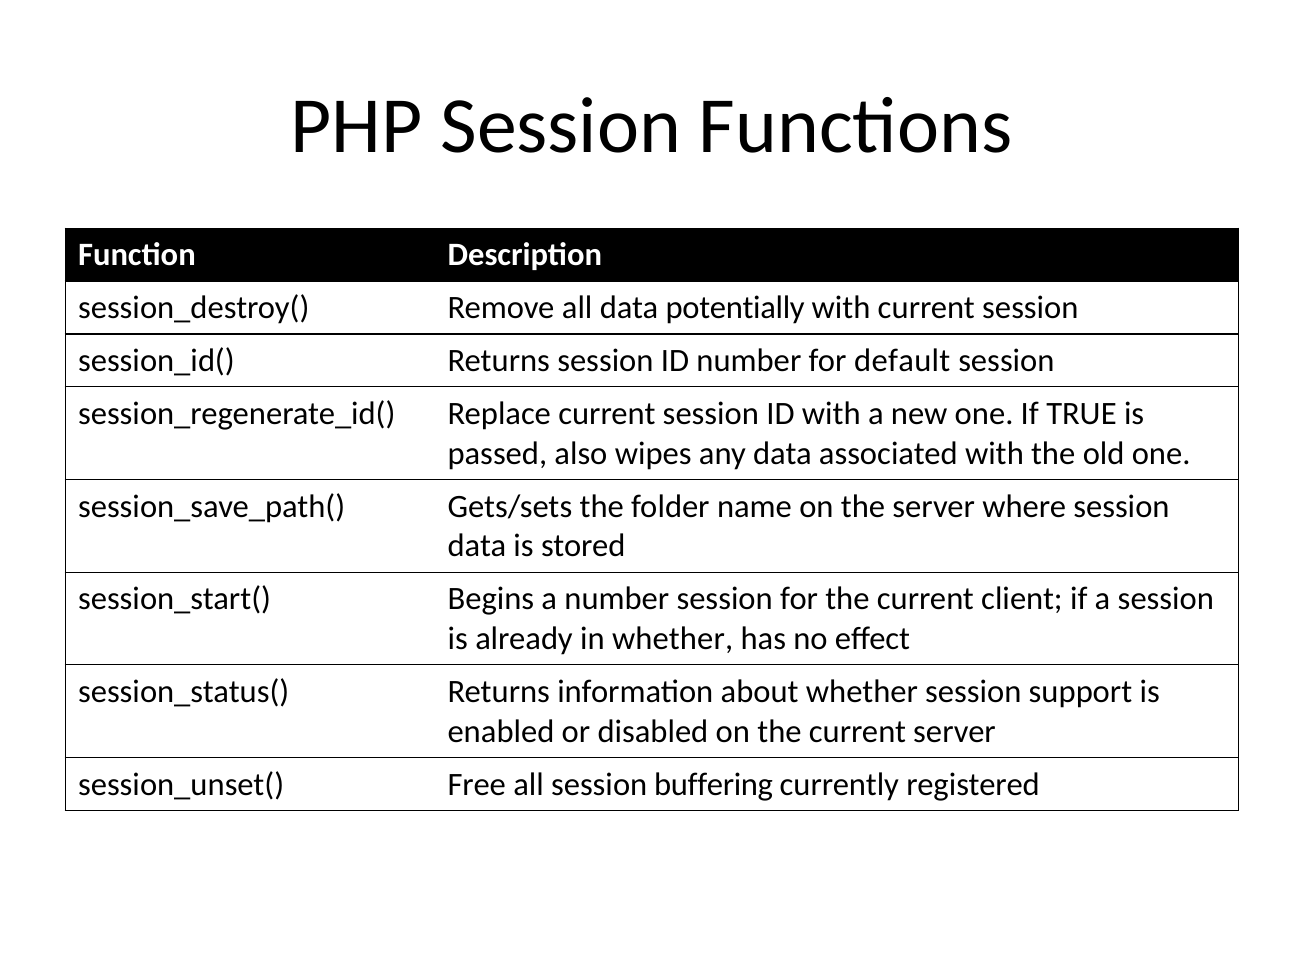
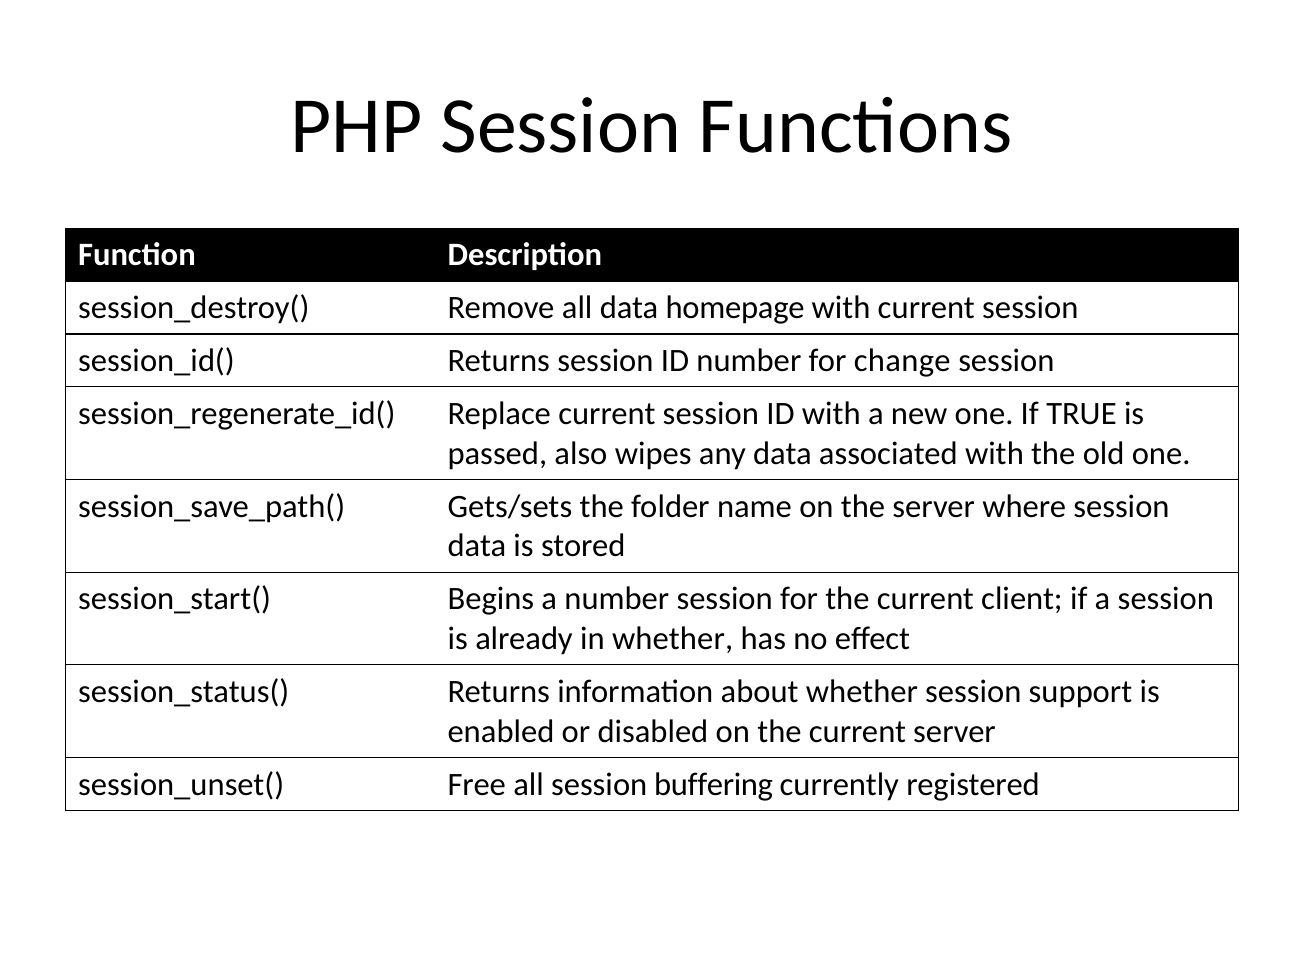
potentially: potentially -> homepage (735, 308)
default: default -> change (902, 361)
